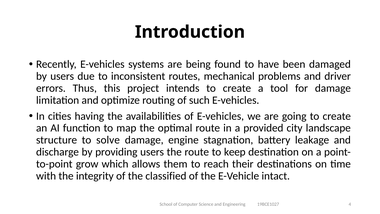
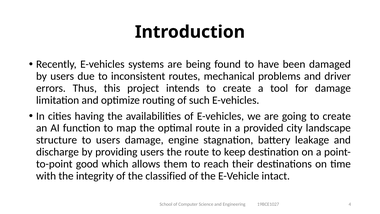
to solve: solve -> users (108, 140)
grow: grow -> good (87, 164)
